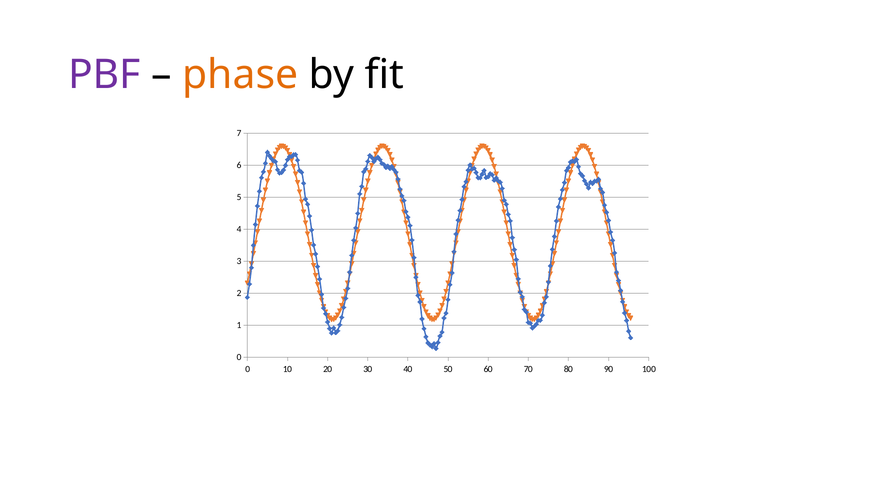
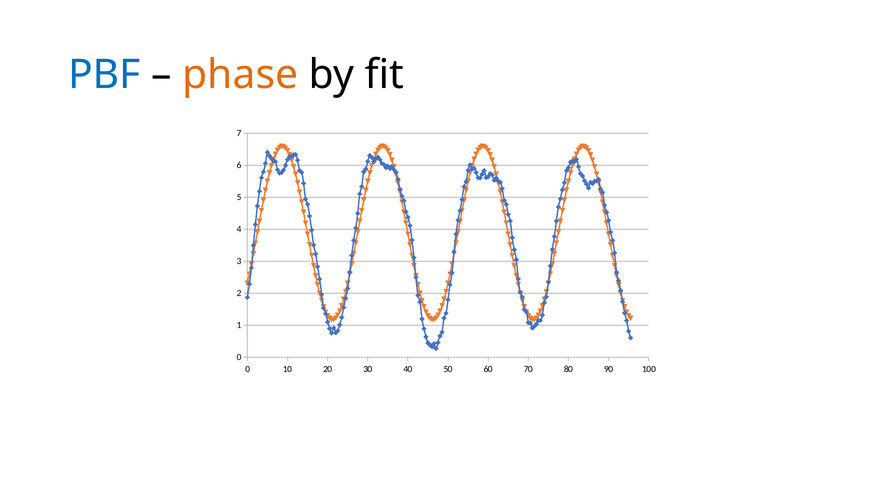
PBF colour: purple -> blue (104, 75)
